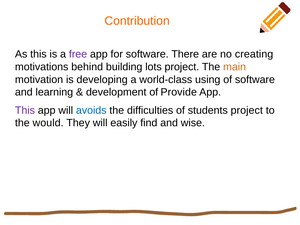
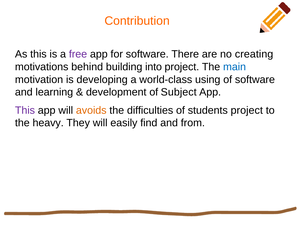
lots: lots -> into (154, 67)
main colour: orange -> blue (235, 67)
Provide: Provide -> Subject (179, 92)
avoids colour: blue -> orange (91, 110)
would: would -> heavy (48, 123)
wise: wise -> from (193, 123)
